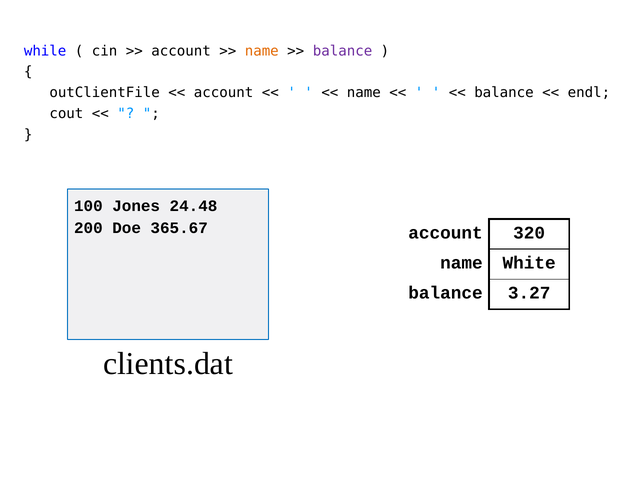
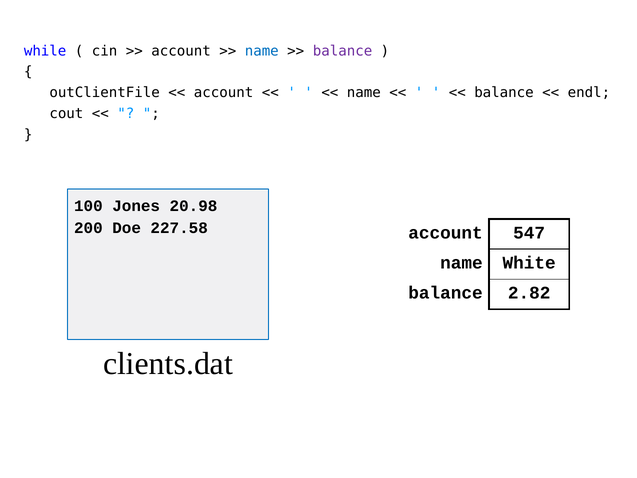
name colour: orange -> blue (262, 51)
24.48: 24.48 -> 20.98 (193, 206)
365.67: 365.67 -> 227.58 (179, 228)
320: 320 -> 547 (529, 233)
3.27: 3.27 -> 2.82 (529, 293)
